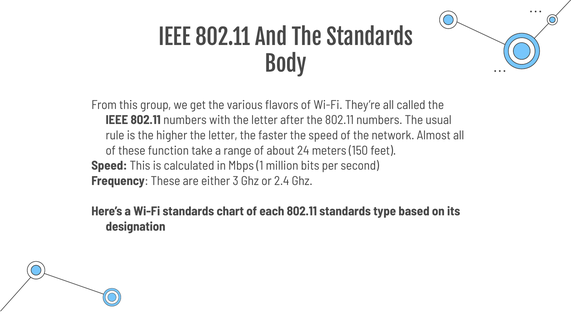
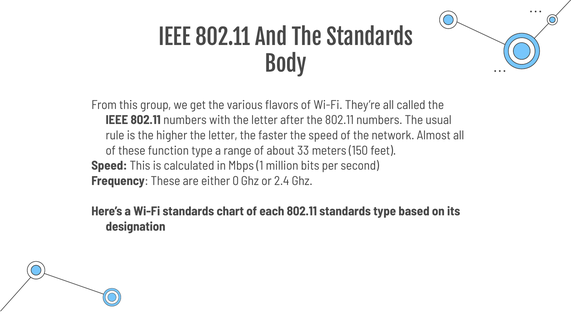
function take: take -> type (202, 151)
24: 24 -> 33 (303, 151)
3: 3 -> 0 (236, 181)
